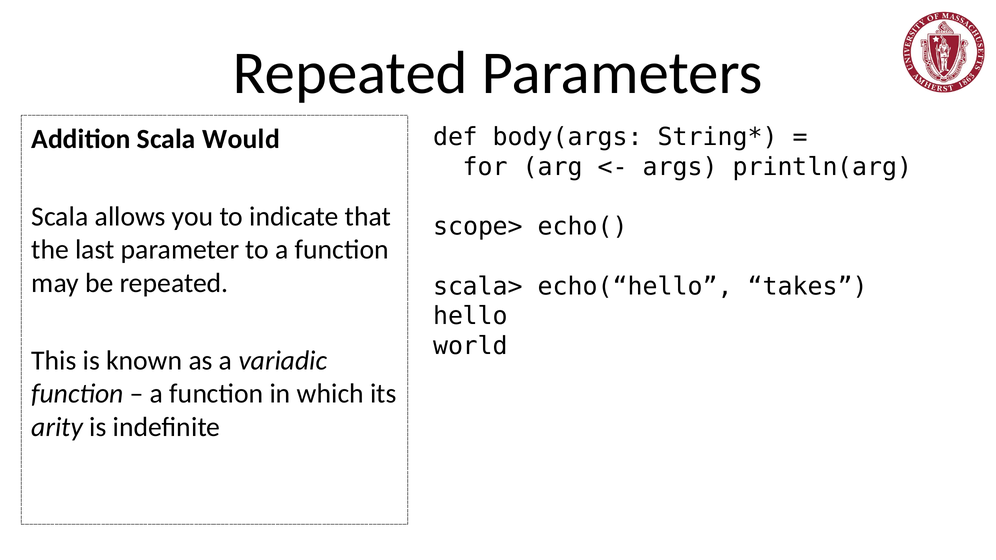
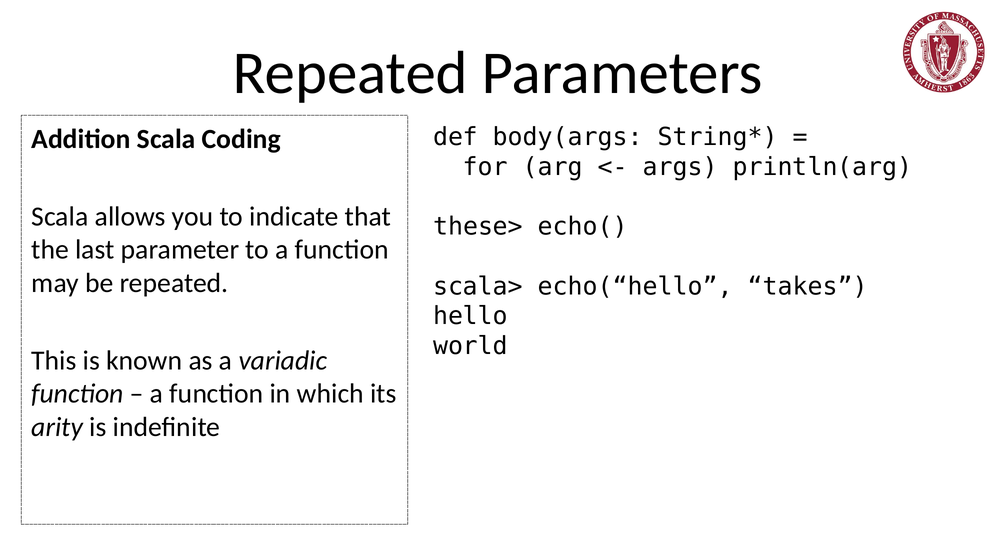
Would: Would -> Coding (241, 139)
scope>: scope> -> these> (478, 227)
